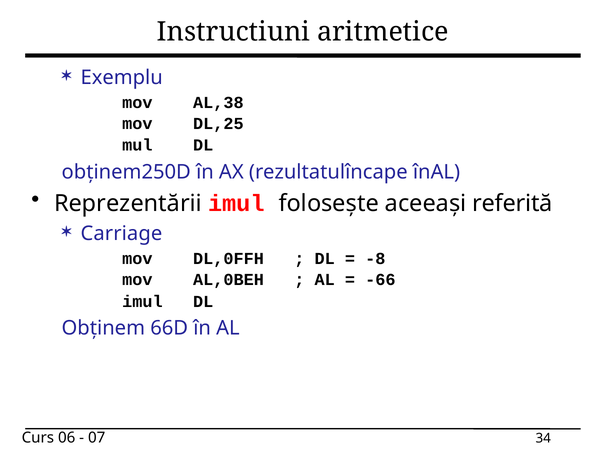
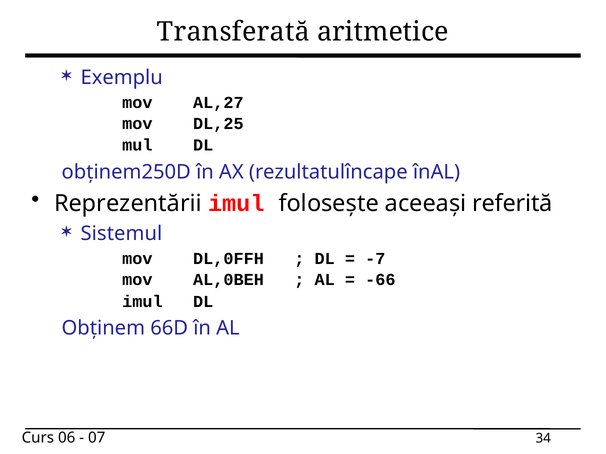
Instructiuni: Instructiuni -> Transferată (233, 32)
AL,38: AL,38 -> AL,27 (218, 103)
Carriage: Carriage -> Sistemul (121, 234)
-8: -8 -> -7 (375, 259)
